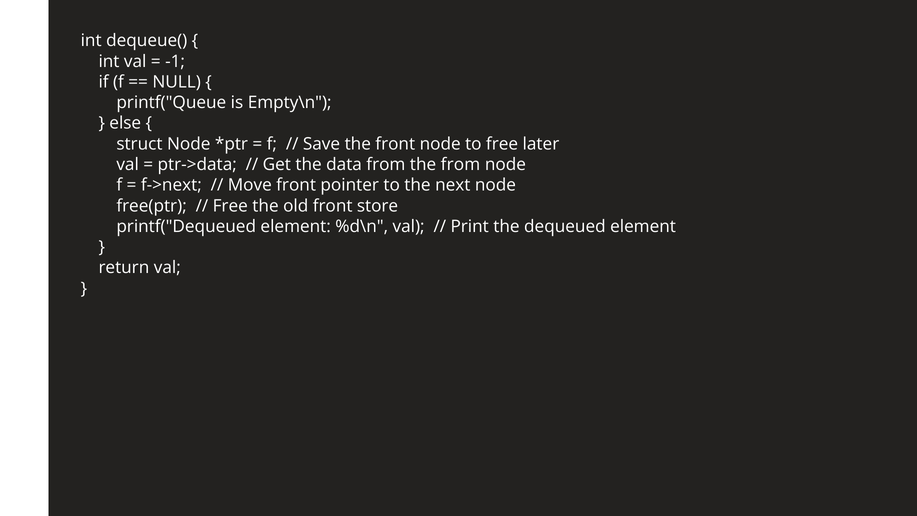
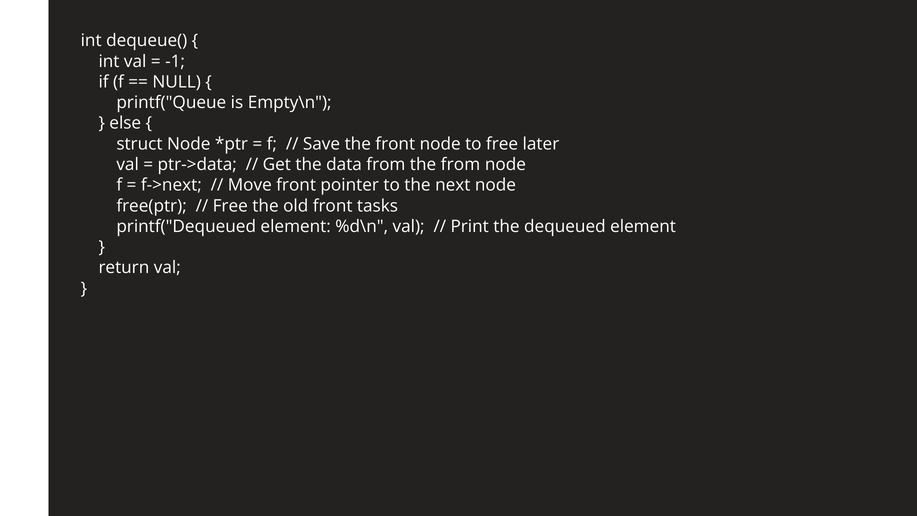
store: store -> tasks (377, 206)
